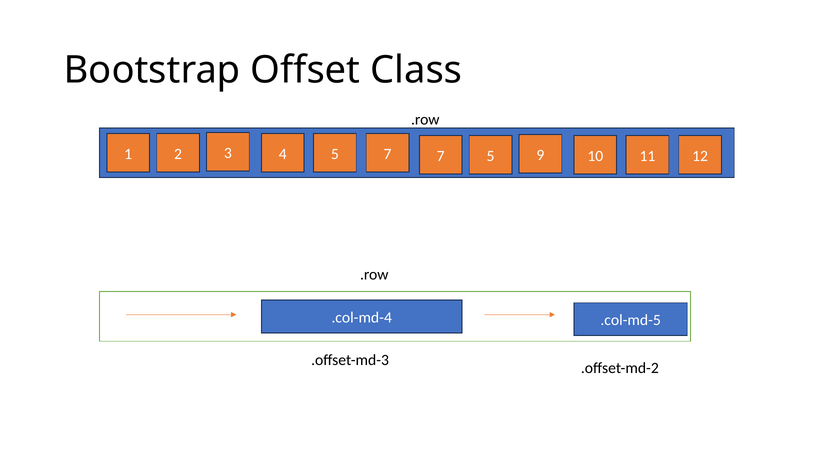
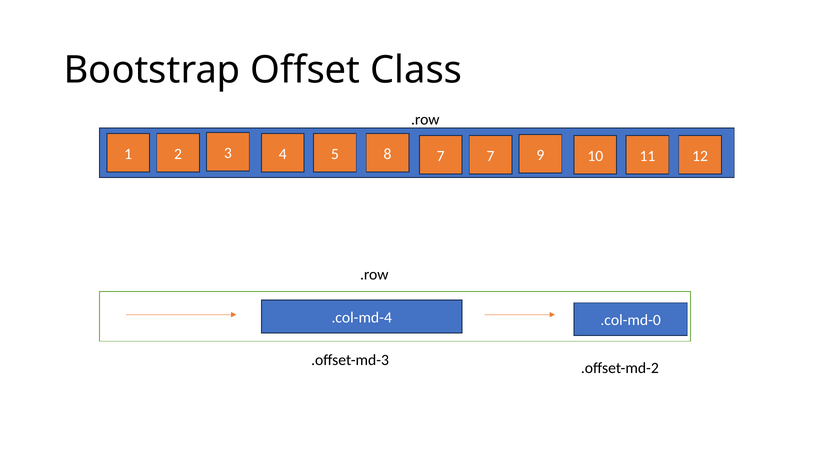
5 7: 7 -> 8 (388, 154)
7 5: 5 -> 7 (491, 156)
.col-md-5: .col-md-5 -> .col-md-0 (631, 320)
